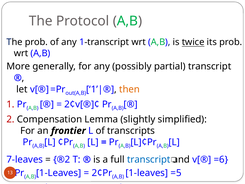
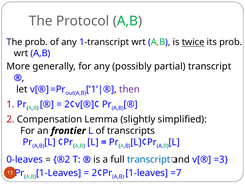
then colour: orange -> purple (129, 89)
7-leaves: 7-leaves -> 0-leaves (25, 159)
=6: =6 -> =3 (221, 159)
=5: =5 -> =7 (176, 173)
